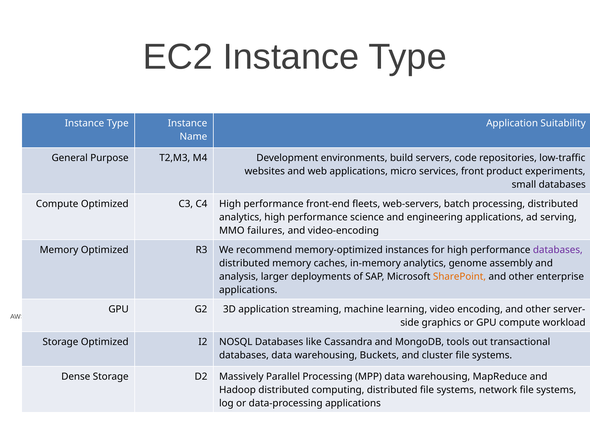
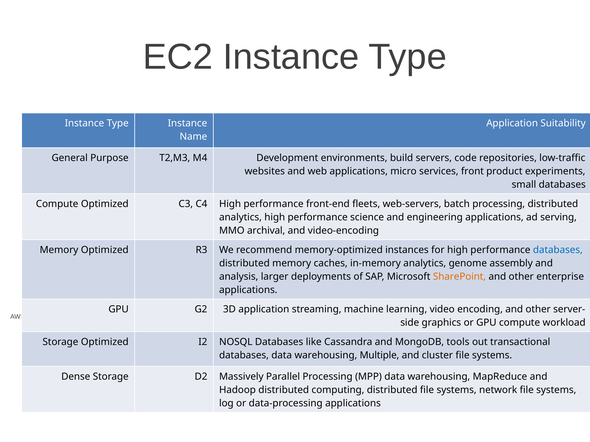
failures: failures -> archival (266, 231)
databases colour: purple -> blue (558, 250)
Buckets: Buckets -> Multiple (379, 356)
